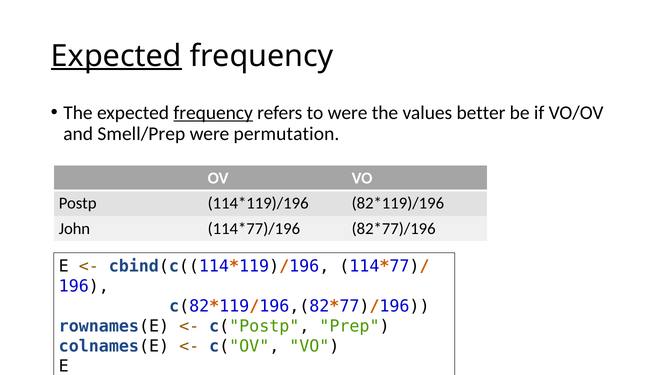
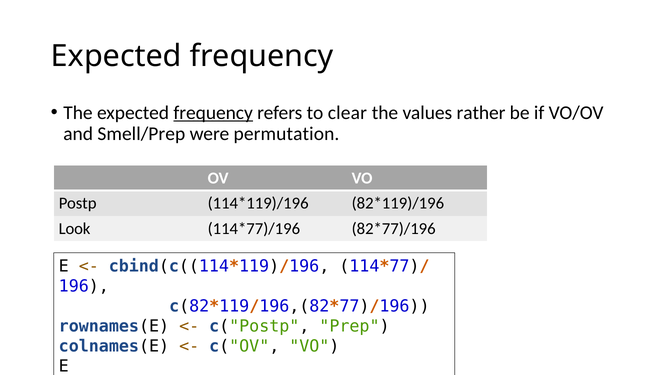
Expected underline: present -> none (116, 56)
to were: were -> clear (347, 113)
better: better -> rather (481, 113)
John: John -> Look (75, 229)
